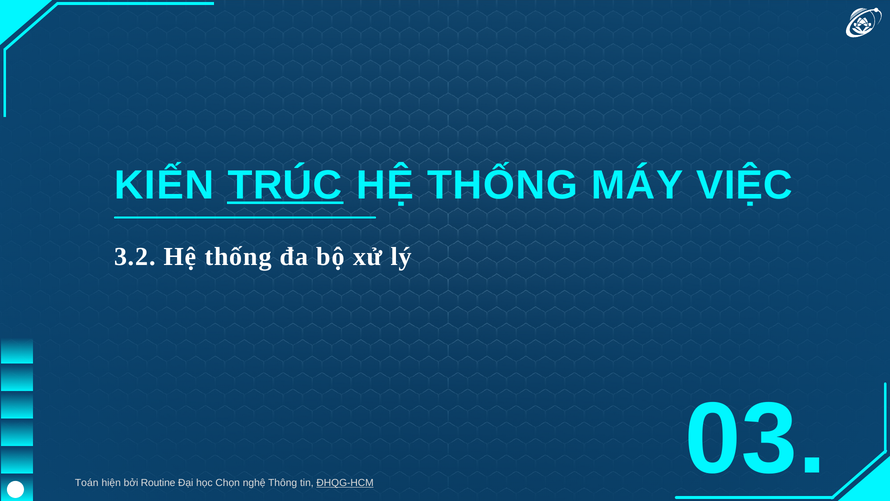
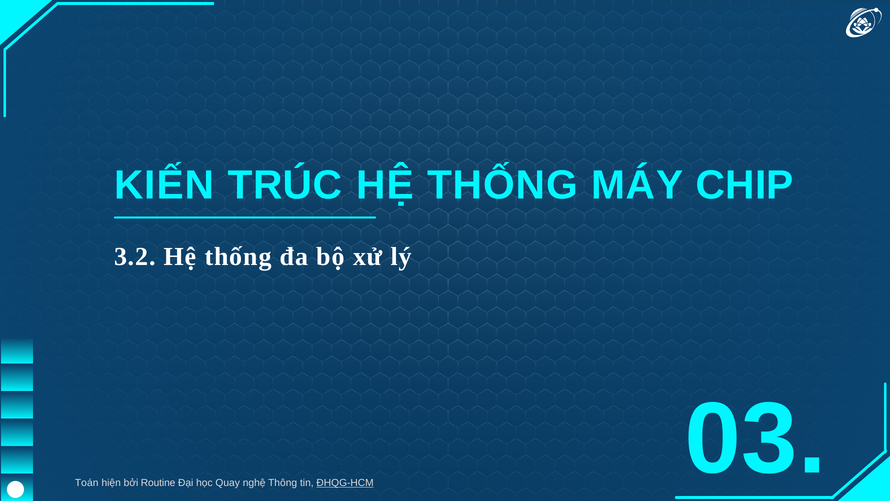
TRÚC underline: present -> none (285, 185)
VIỆC: VIỆC -> CHIP (745, 185)
Chọn: Chọn -> Quay (228, 483)
